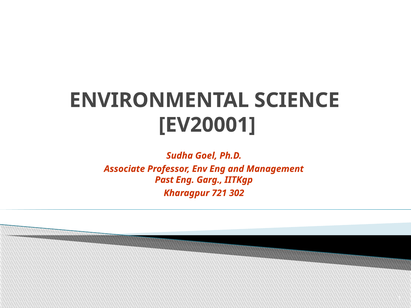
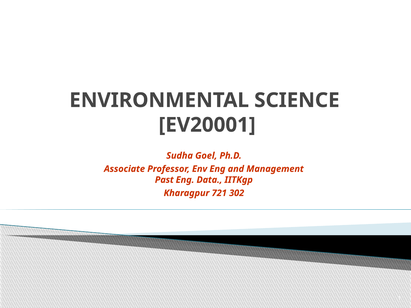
Garg: Garg -> Data (209, 180)
